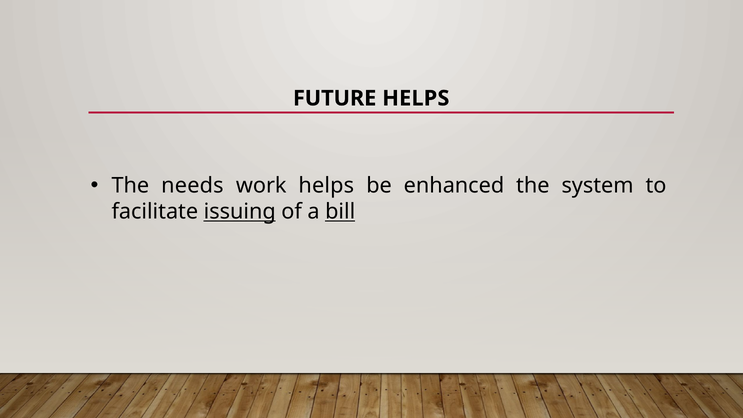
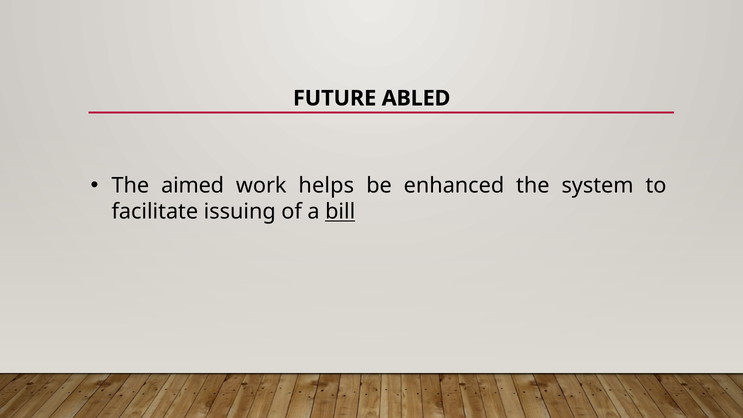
FUTURE HELPS: HELPS -> ABLED (416, 98)
needs: needs -> aimed (193, 186)
issuing underline: present -> none (240, 212)
